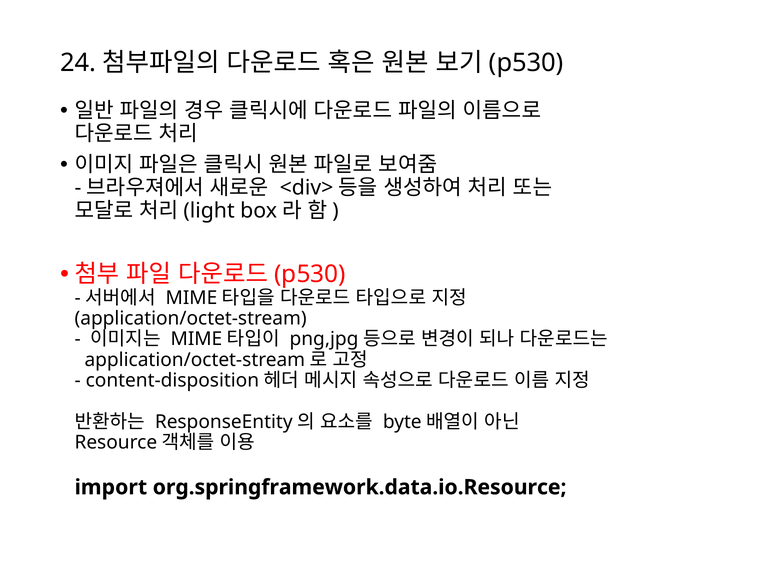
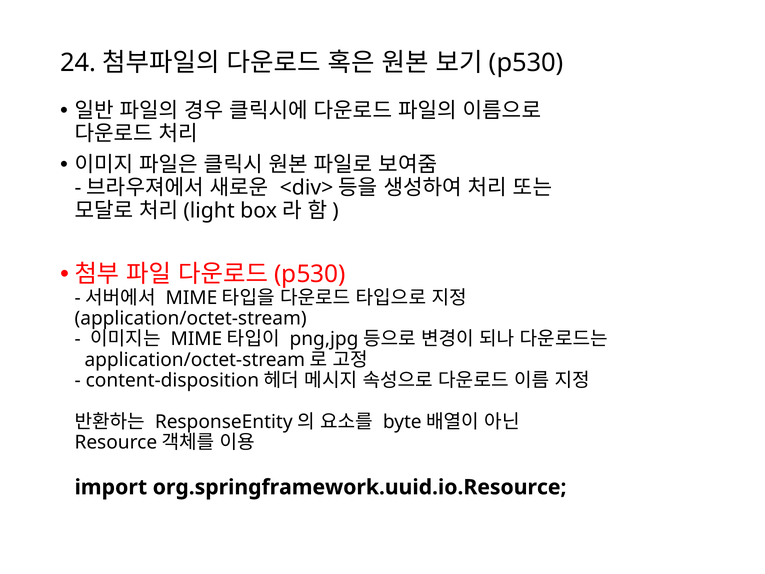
org.springframework.data.io.Resource: org.springframework.data.io.Resource -> org.springframework.uuid.io.Resource (360, 487)
